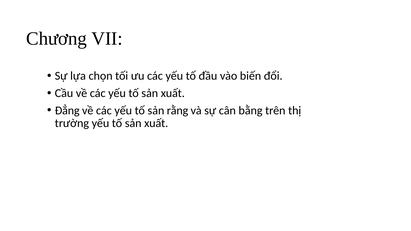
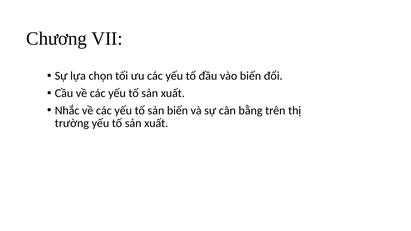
Đẳng: Đẳng -> Nhắc (67, 111)
sản rằng: rằng -> biến (177, 111)
